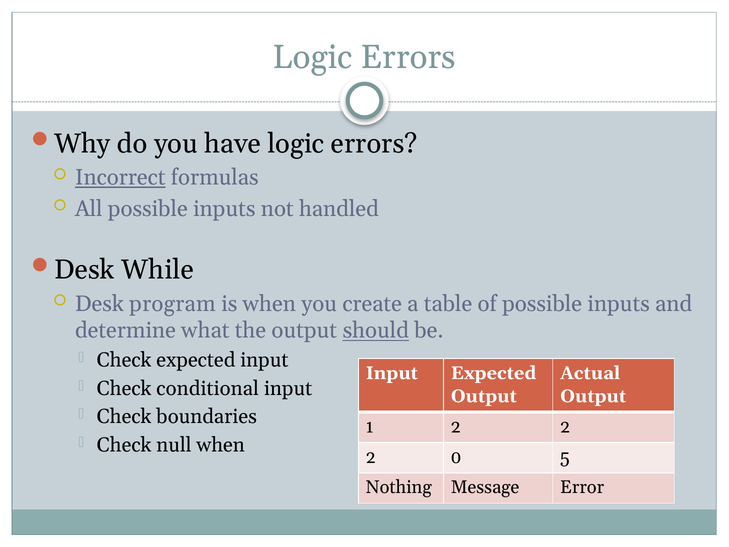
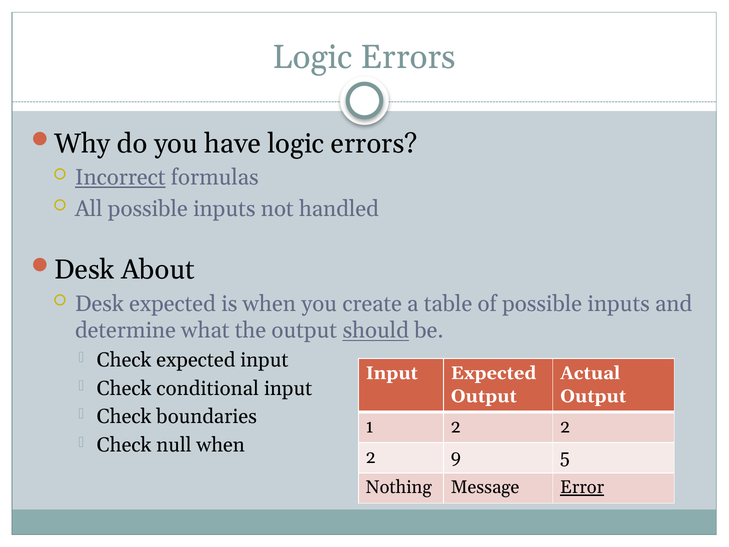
While: While -> About (158, 270)
Desk program: program -> expected (173, 304)
0: 0 -> 9 (456, 457)
Error underline: none -> present (582, 487)
